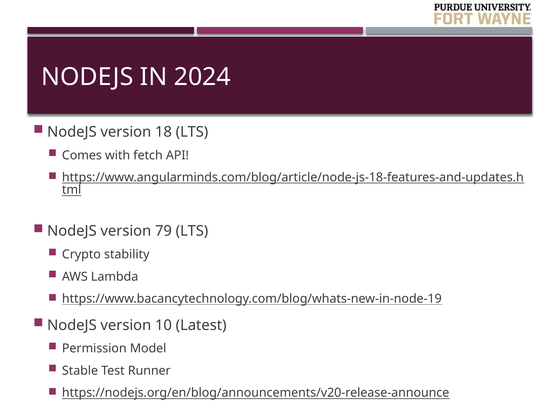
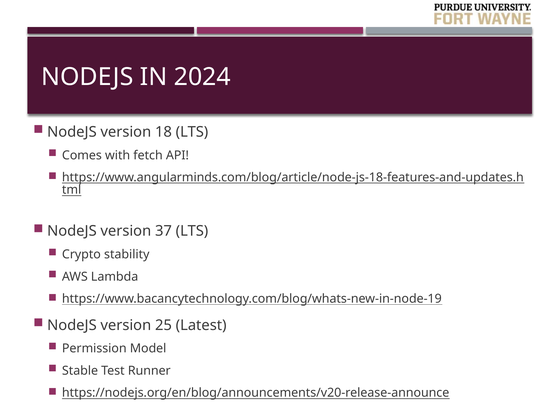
79: 79 -> 37 (163, 231)
10: 10 -> 25 (163, 325)
